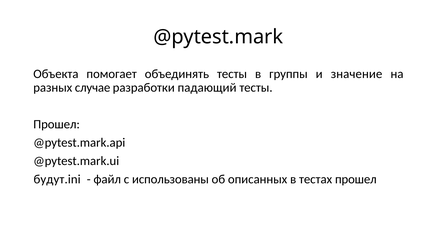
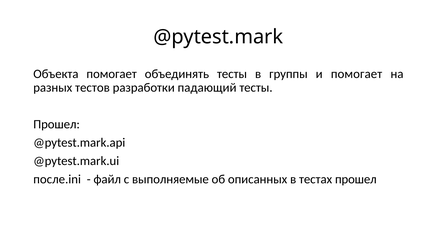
и значение: значение -> помогает (357, 74)
случае: случае -> тестов (92, 88)
будут.ini: будут.ini -> после.ini (57, 179)
использованы: использованы -> выполняемые (170, 179)
